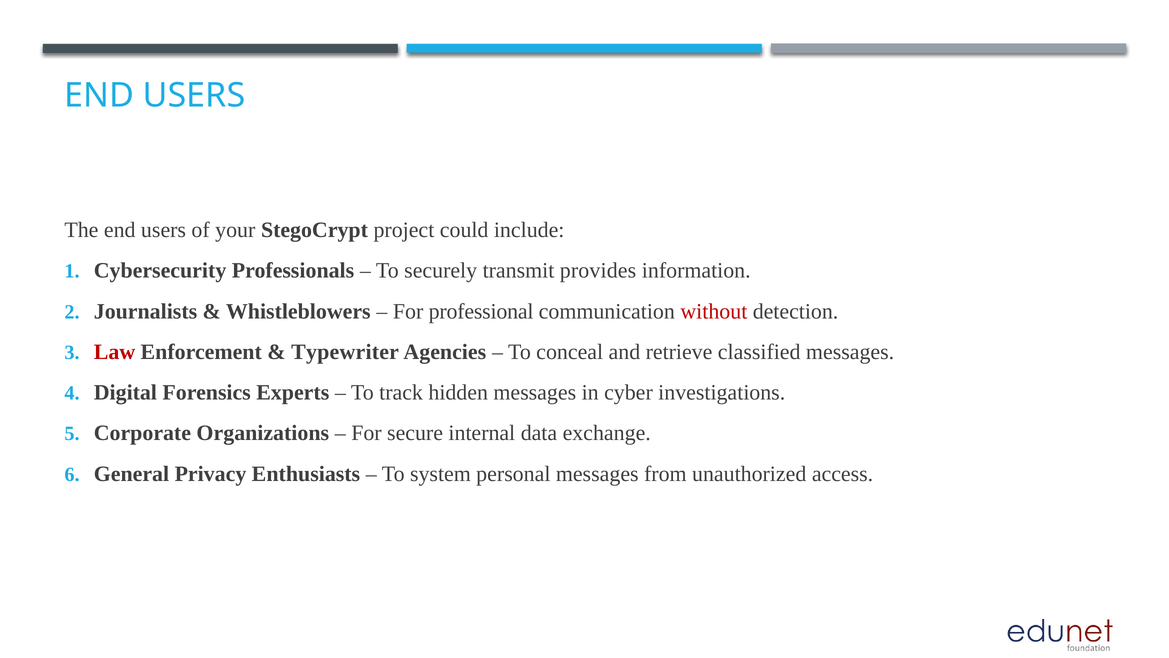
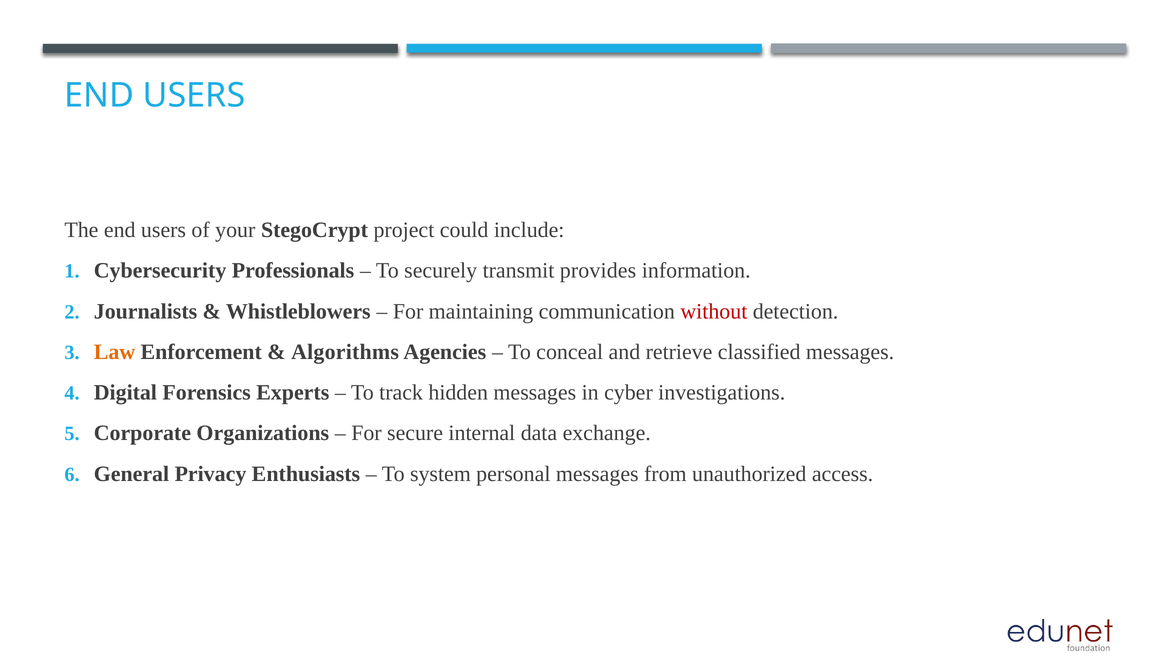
professional: professional -> maintaining (481, 311)
Law colour: red -> orange (115, 352)
Typewriter: Typewriter -> Algorithms (345, 352)
